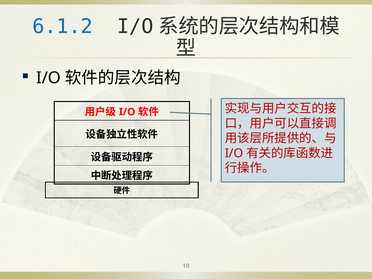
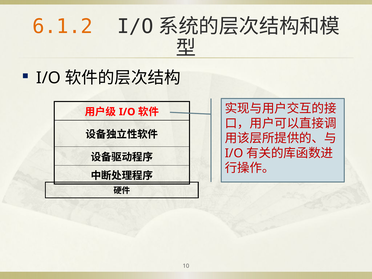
6.1.2 colour: blue -> orange (63, 26)
